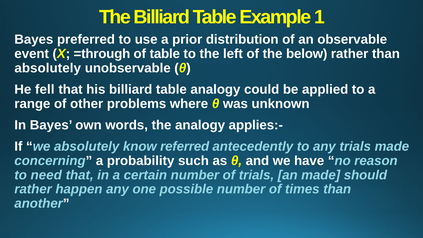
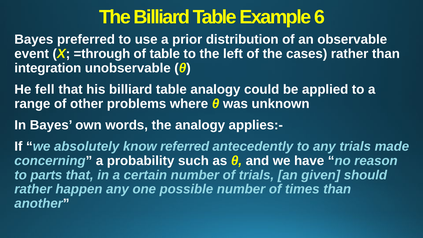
1: 1 -> 6 (320, 17)
below: below -> cases (307, 54)
absolutely: absolutely -> integration (48, 68)
need: need -> parts (46, 175)
an made: made -> given (321, 175)
